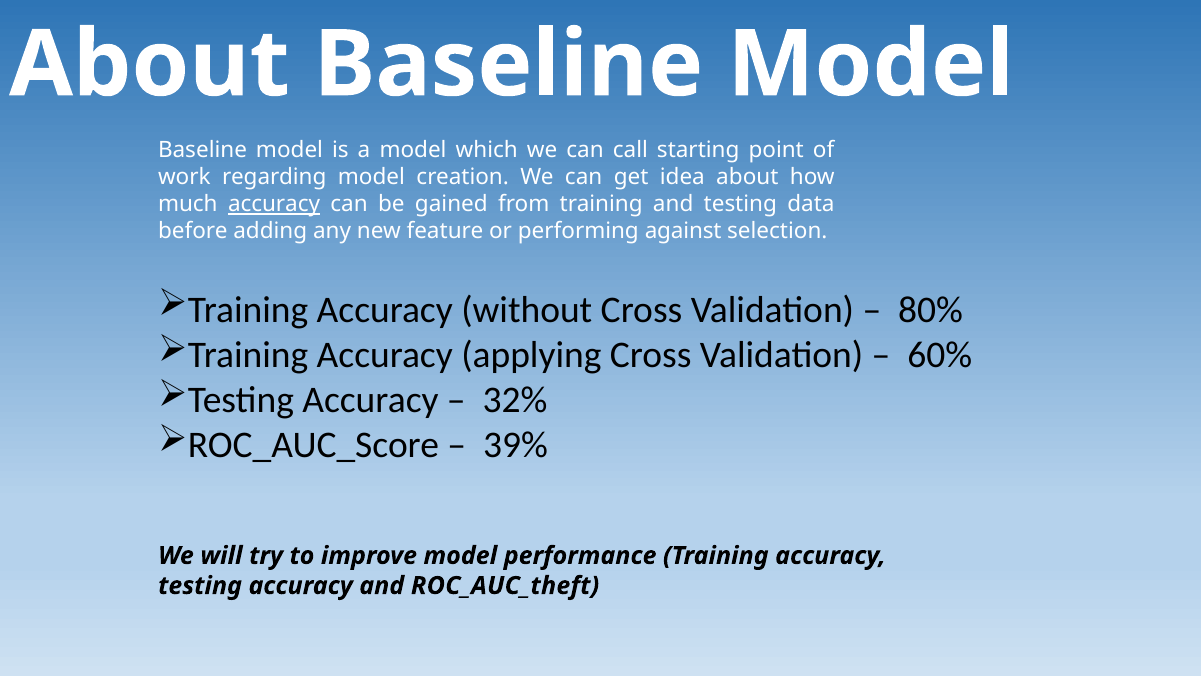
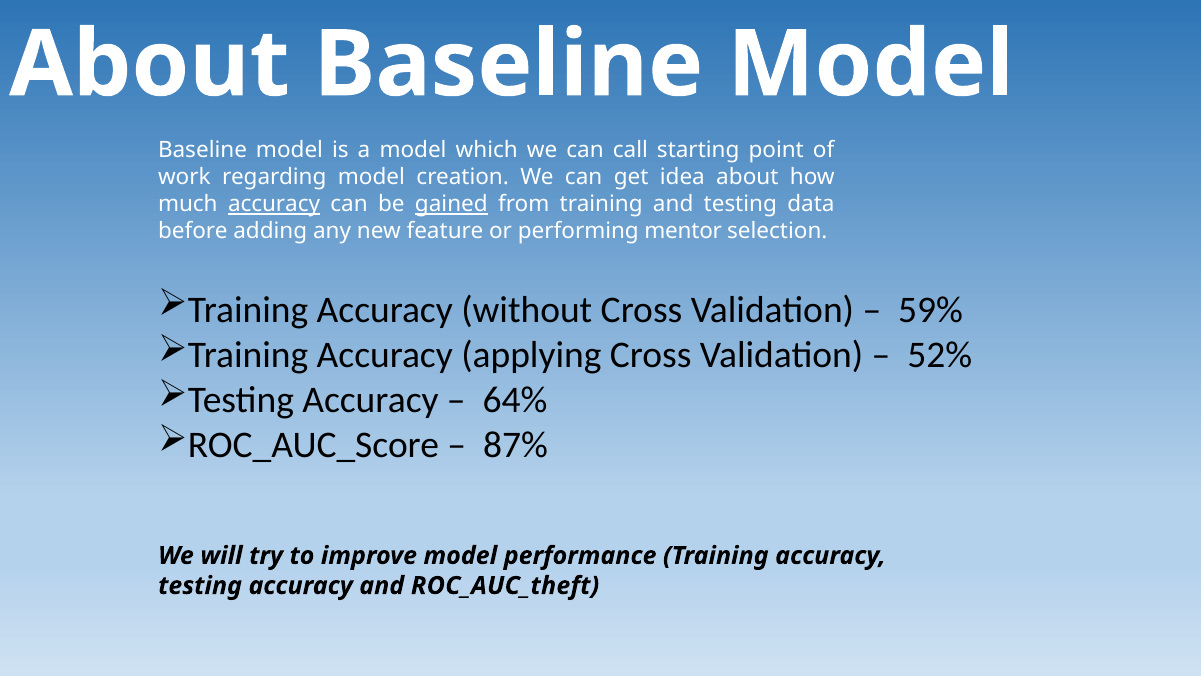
gained underline: none -> present (451, 204)
against: against -> mentor (683, 231)
80%: 80% -> 59% (930, 309)
60%: 60% -> 52% (940, 355)
32%: 32% -> 64% (515, 400)
39%: 39% -> 87% (515, 445)
